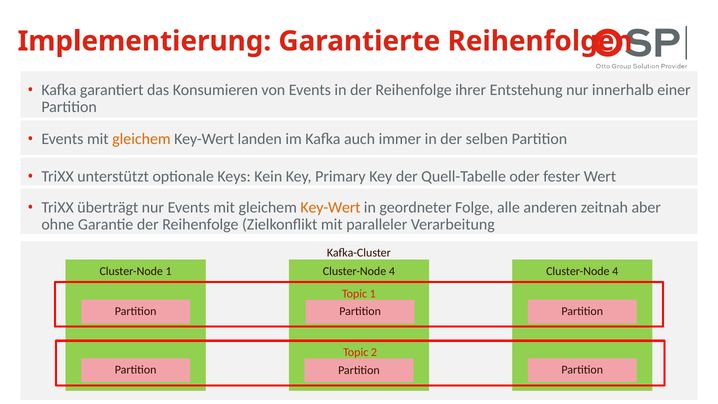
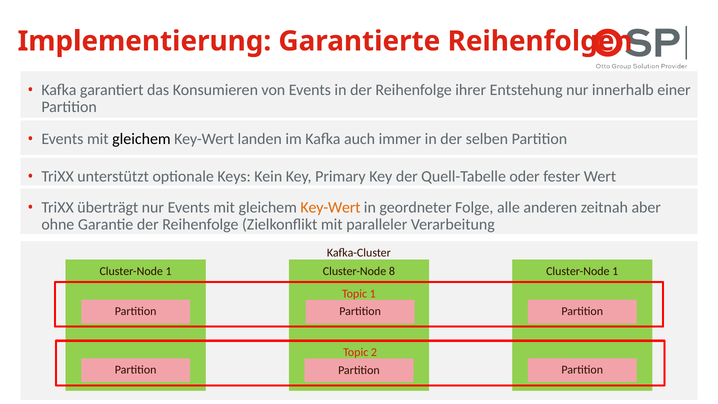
gleichem colour: orange -> black (141, 139)
4: 4 -> 8 (392, 271)
1 Cluster-Node 4: 4 -> 1 (615, 271)
